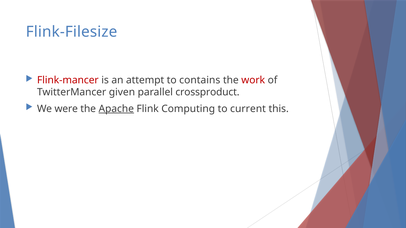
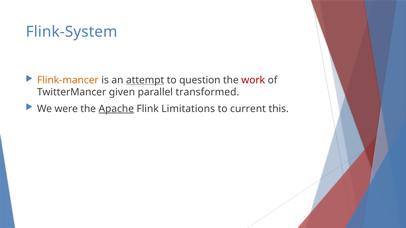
Flink-Filesize: Flink-Filesize -> Flink-System (72, 32)
Flink-mancer colour: red -> orange (68, 80)
attempt underline: none -> present (145, 80)
contains: contains -> question (200, 80)
crossproduct: crossproduct -> transformed (207, 92)
Computing: Computing -> Limitations (188, 109)
